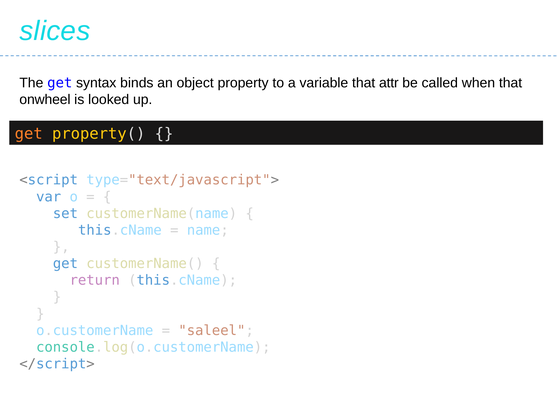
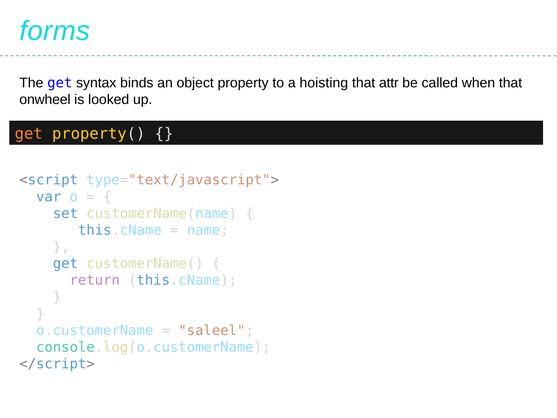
slices: slices -> forms (55, 31)
variable: variable -> hoisting (324, 83)
